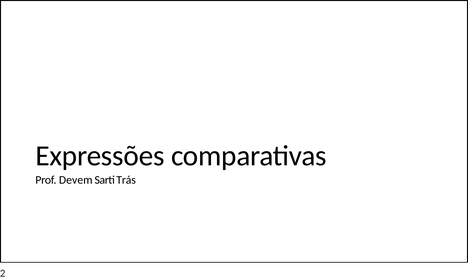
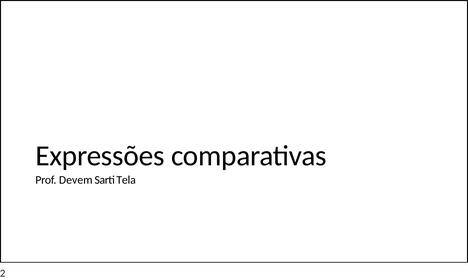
Trás: Trás -> Tela (126, 180)
